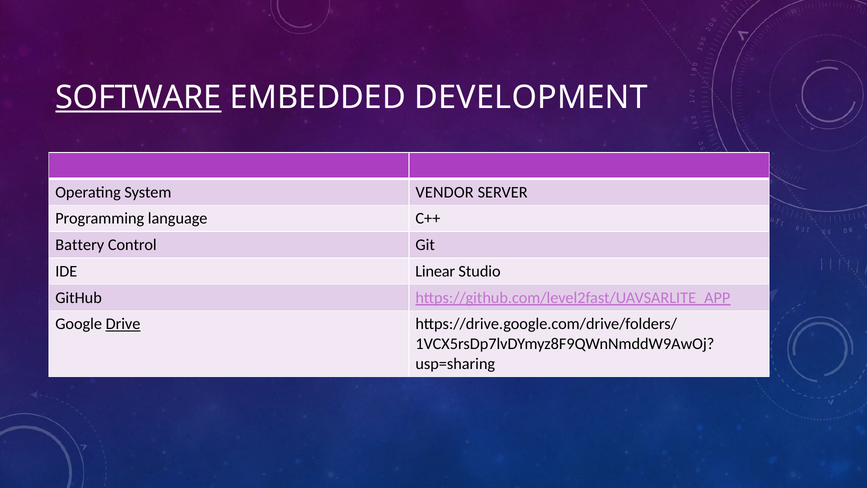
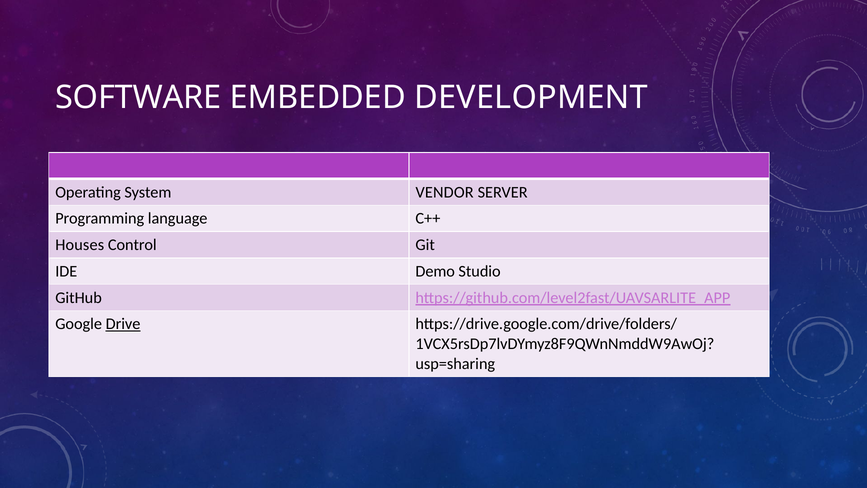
SOFTWARE underline: present -> none (138, 97)
Battery: Battery -> Houses (80, 245)
Linear: Linear -> Demo (435, 271)
